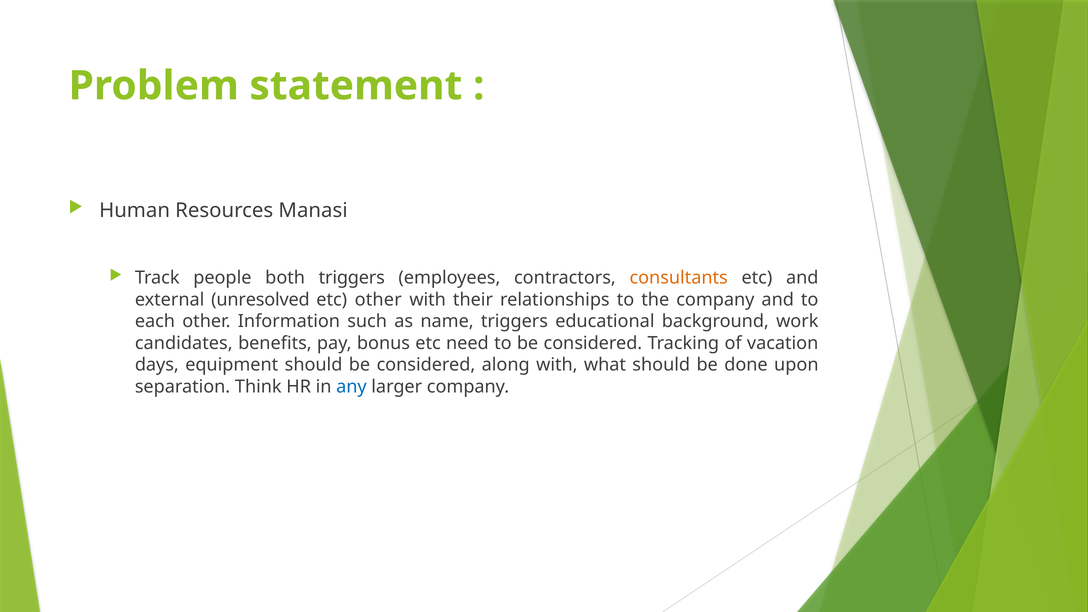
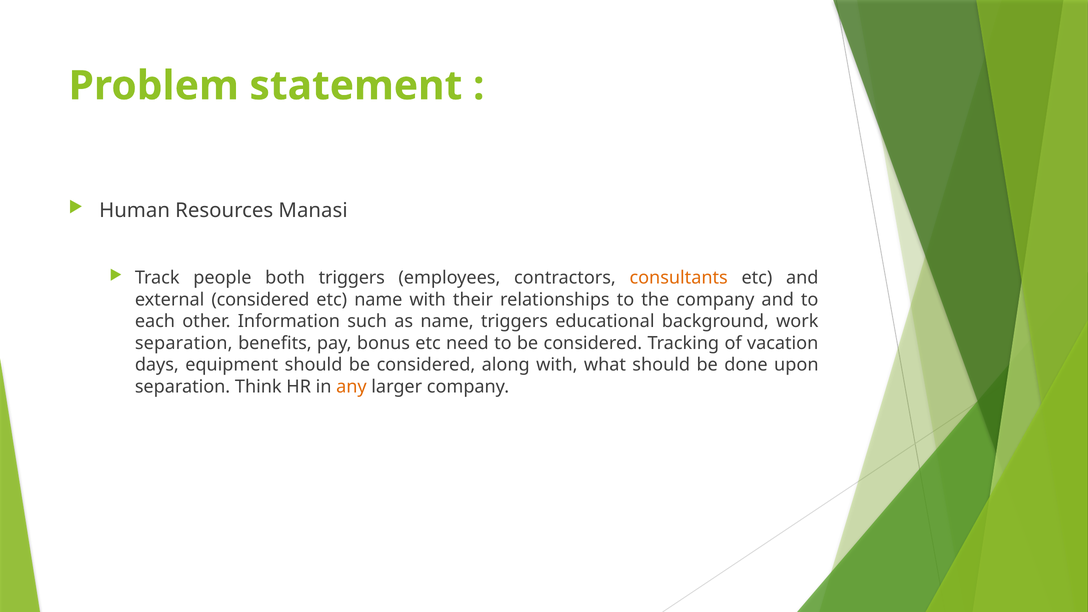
external unresolved: unresolved -> considered (260, 300)
etc other: other -> name (378, 300)
candidates: candidates -> separation (184, 343)
any colour: blue -> orange (351, 387)
